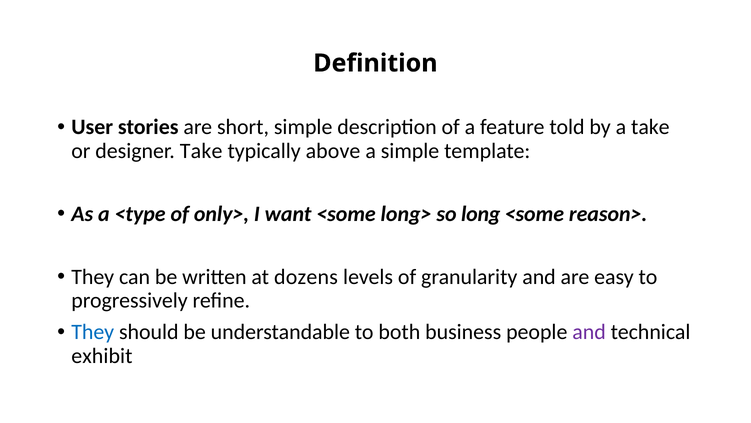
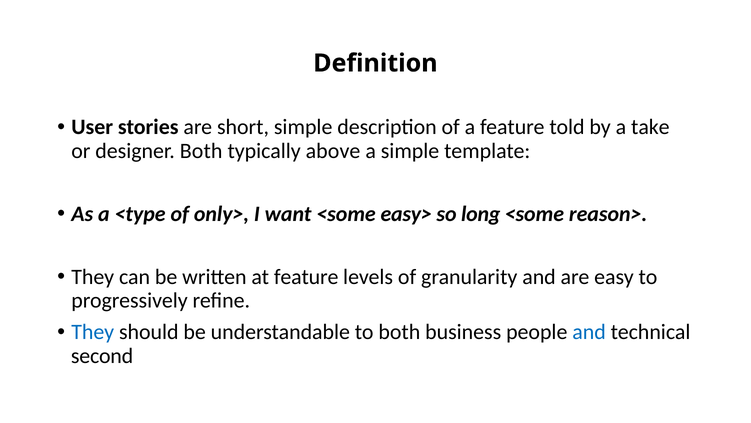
designer Take: Take -> Both (201, 151)
long>: long> -> easy> (406, 214)
at dozens: dozens -> feature (306, 277)
and colour: purple -> blue (589, 332)
exhibit: exhibit -> second (102, 355)
